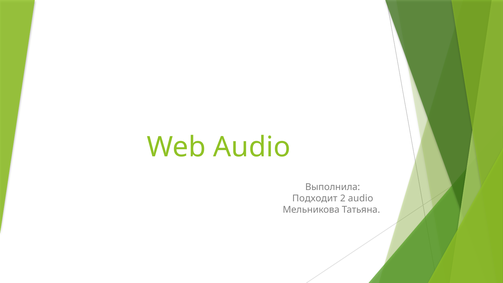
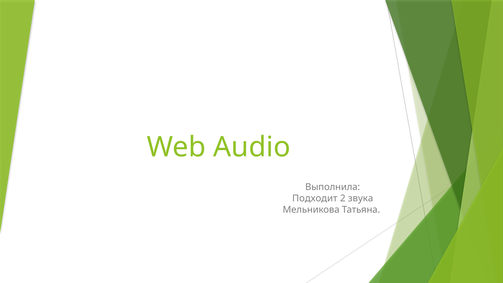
2 audio: audio -> звука (361, 198)
